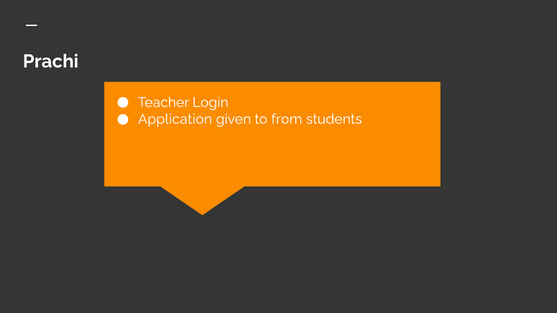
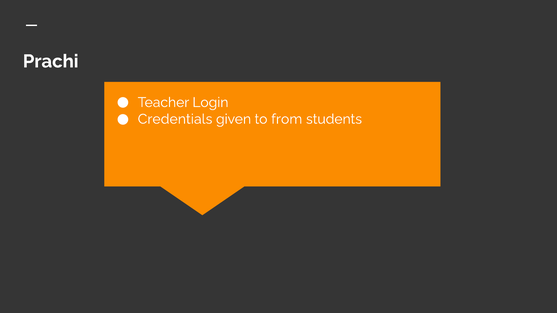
Application: Application -> Credentials (175, 119)
